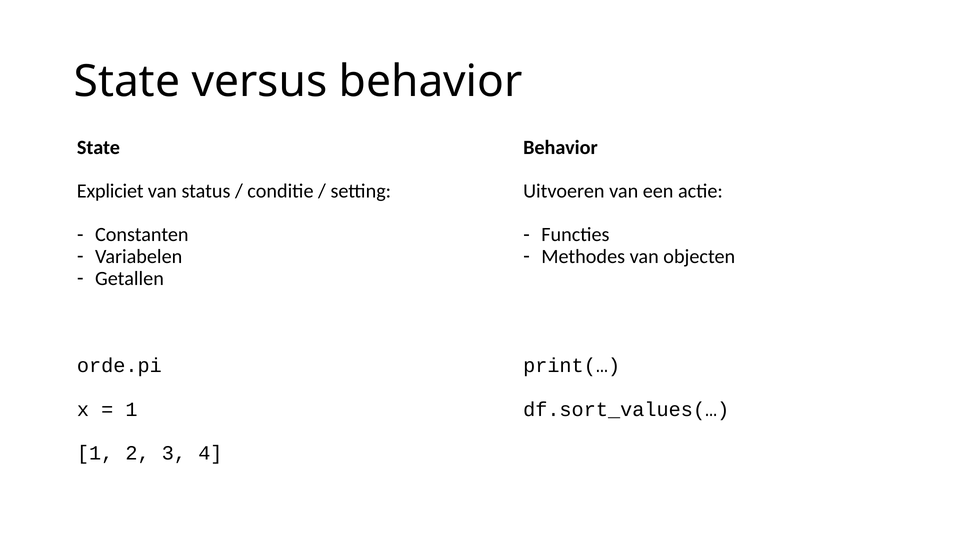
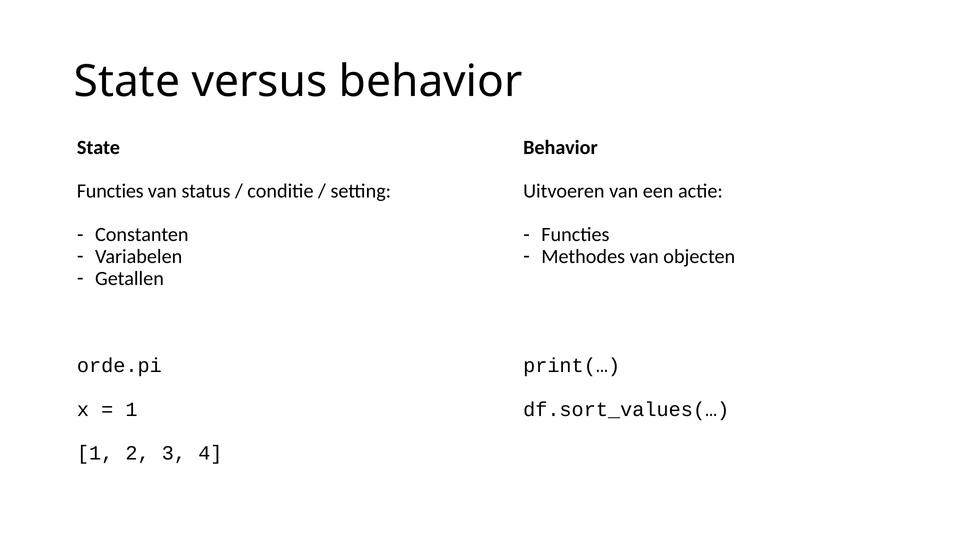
Expliciet: Expliciet -> Functies (110, 191)
